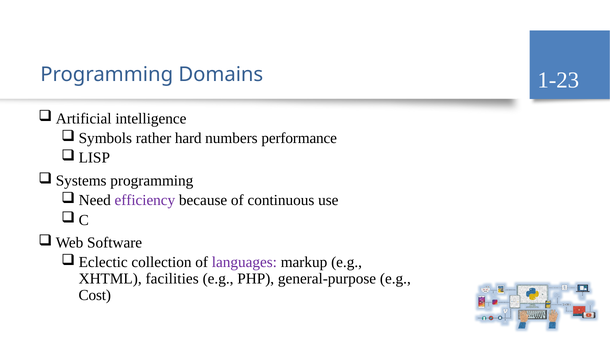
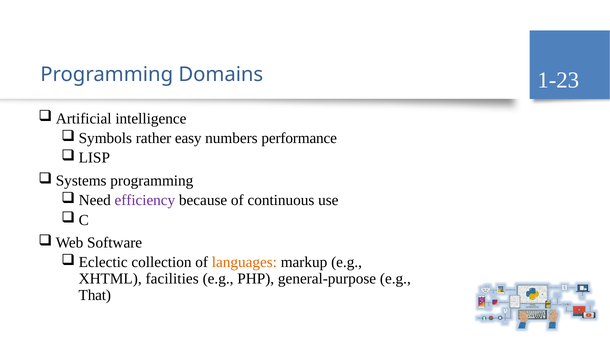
hard: hard -> easy (188, 138)
languages colour: purple -> orange (244, 263)
Cost: Cost -> That (95, 295)
